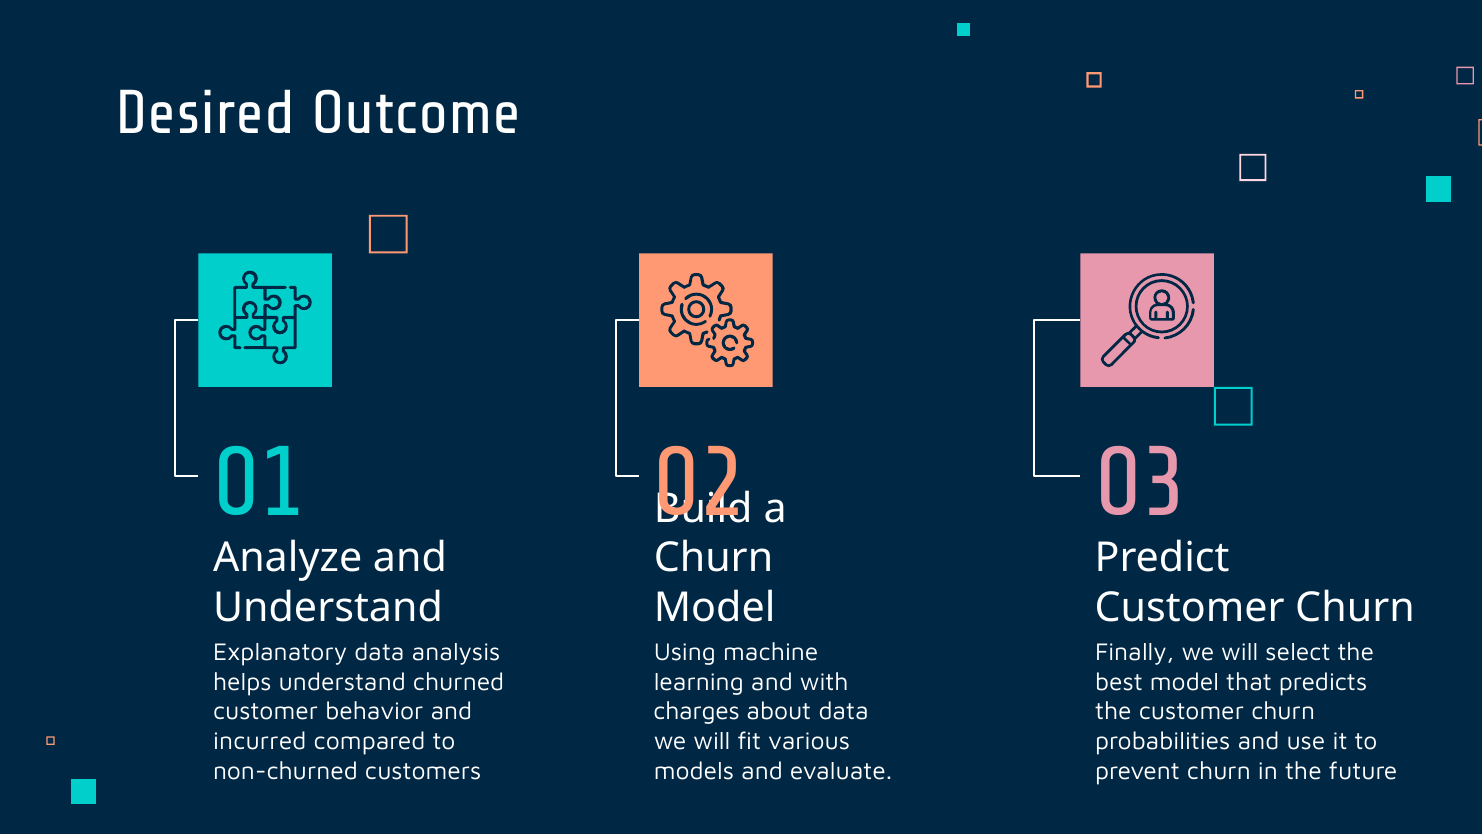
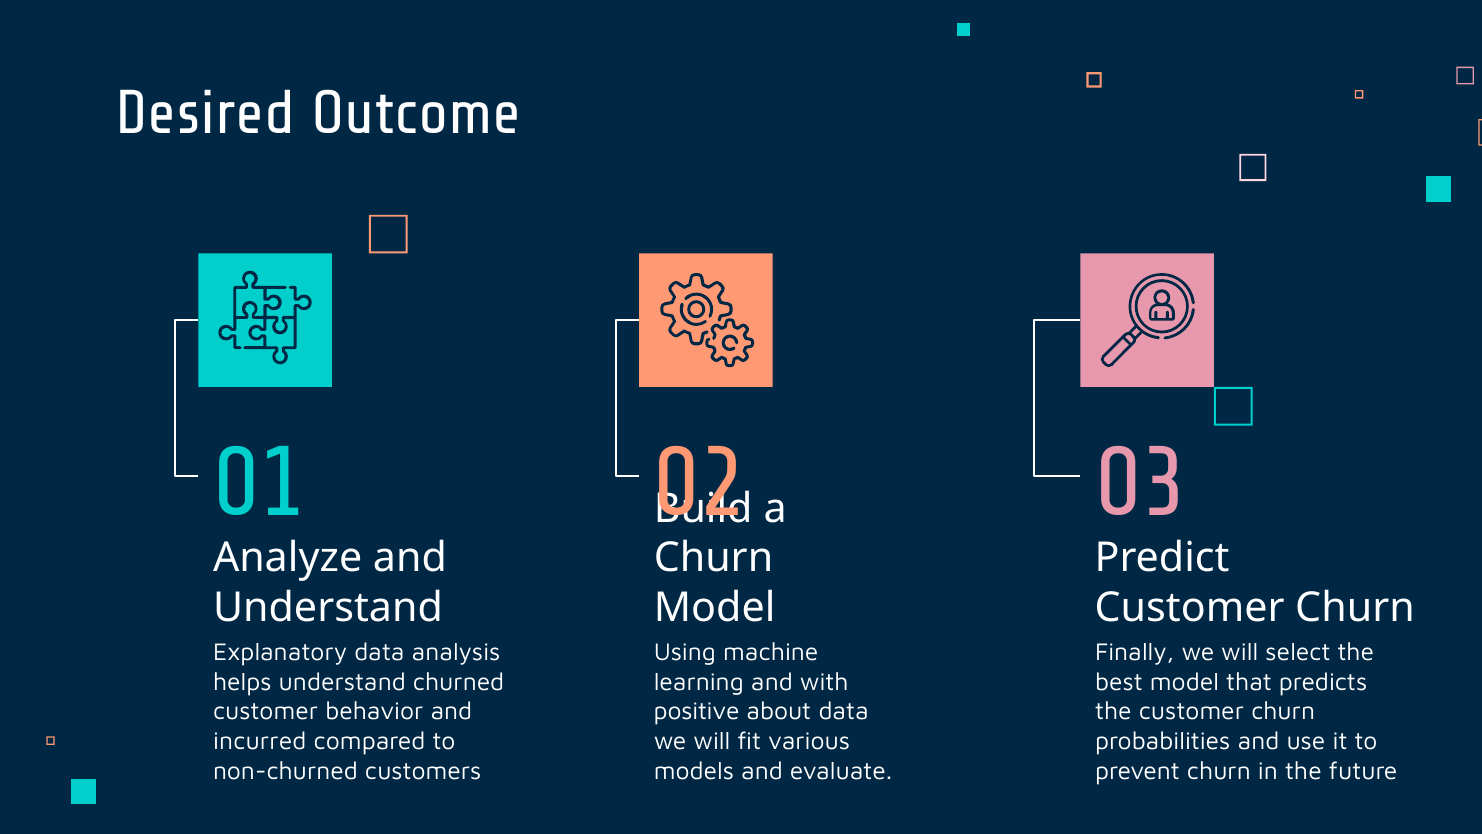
charges: charges -> positive (697, 711)
